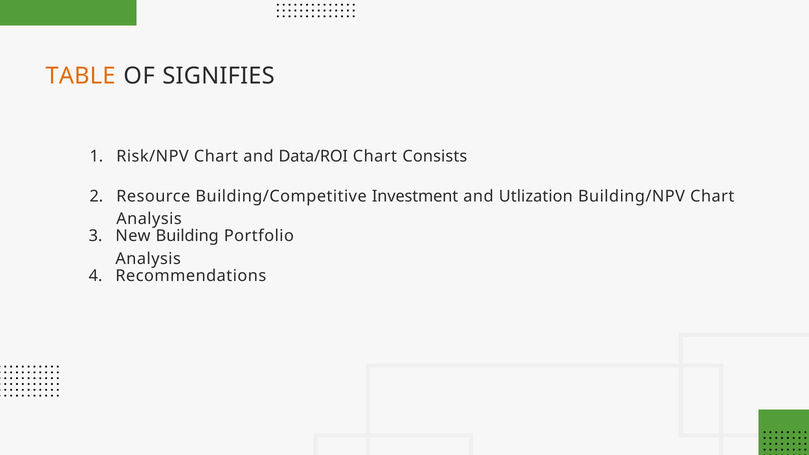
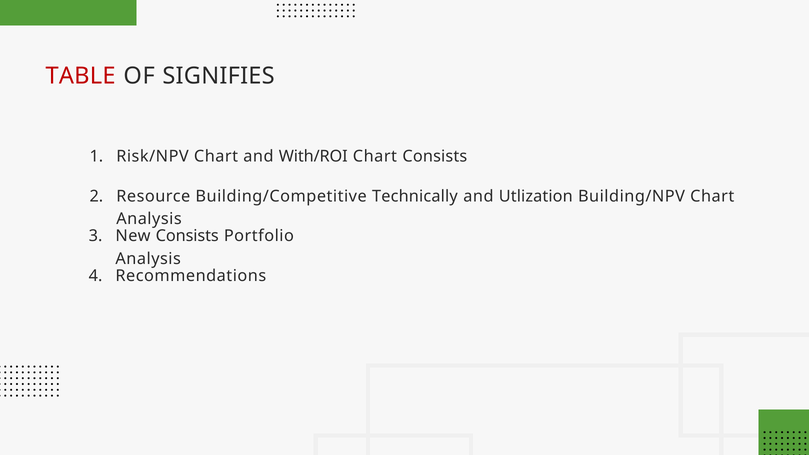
TABLE colour: orange -> red (81, 76)
Data/ROI: Data/ROI -> With/ROI (313, 156)
Investment: Investment -> Technically (415, 196)
New Building: Building -> Consists (187, 236)
